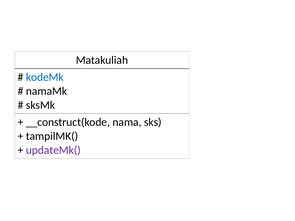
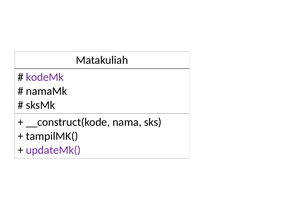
kodeMk colour: blue -> purple (45, 77)
